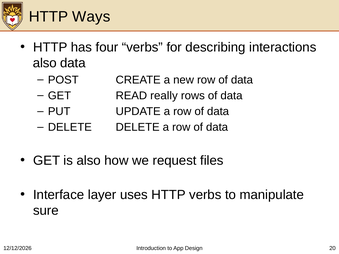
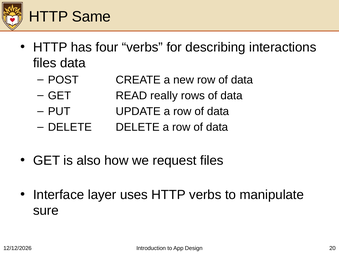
Ways: Ways -> Same (91, 17)
also: also -> files (45, 63)
